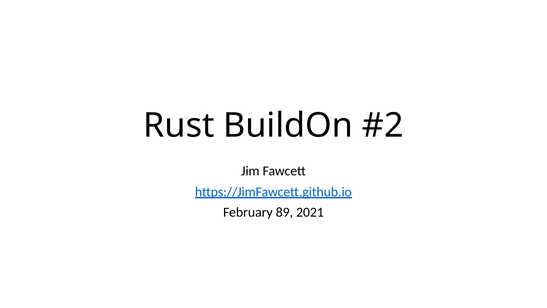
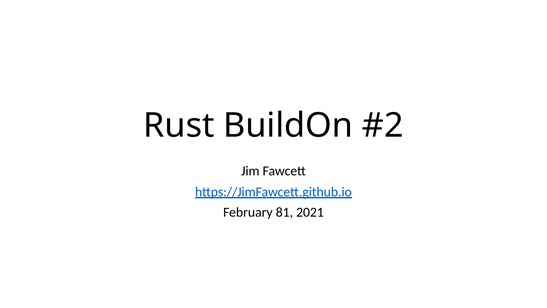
89: 89 -> 81 (284, 212)
